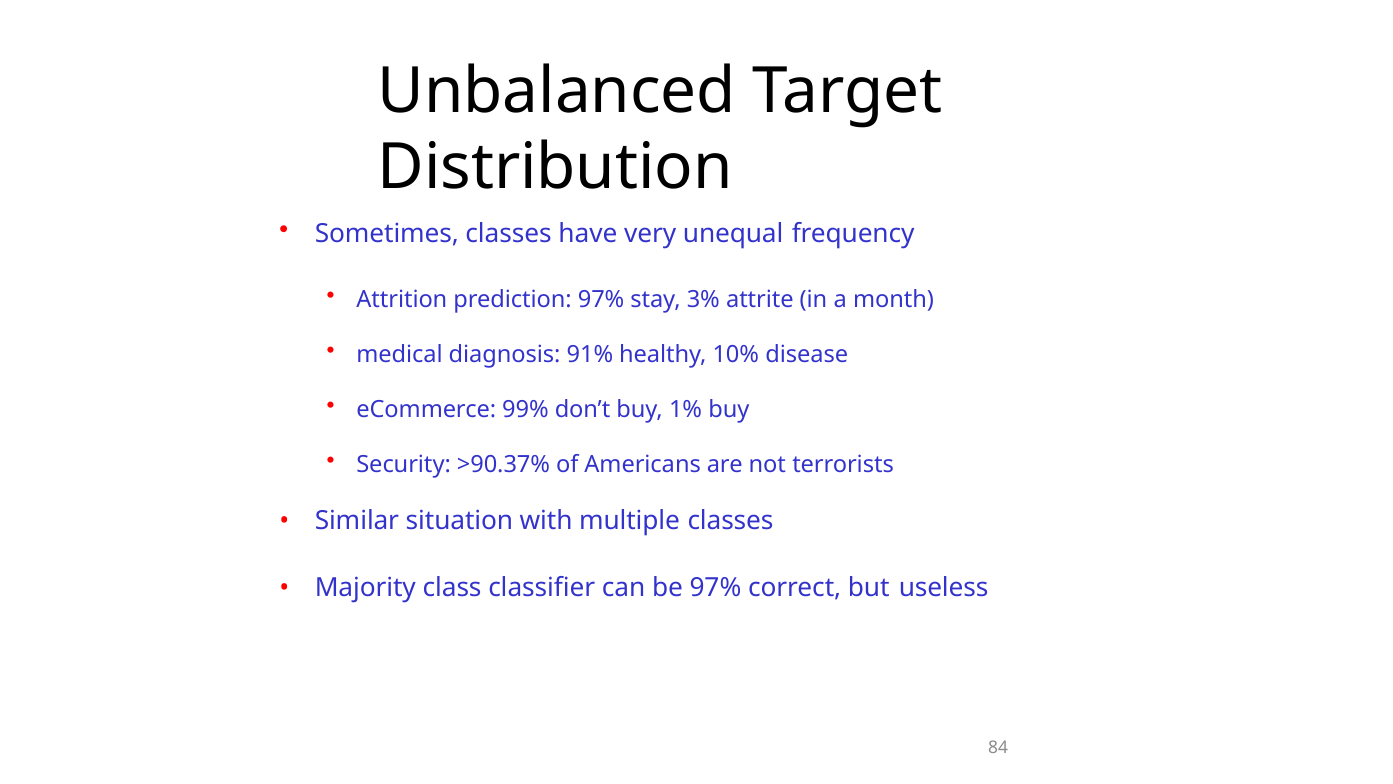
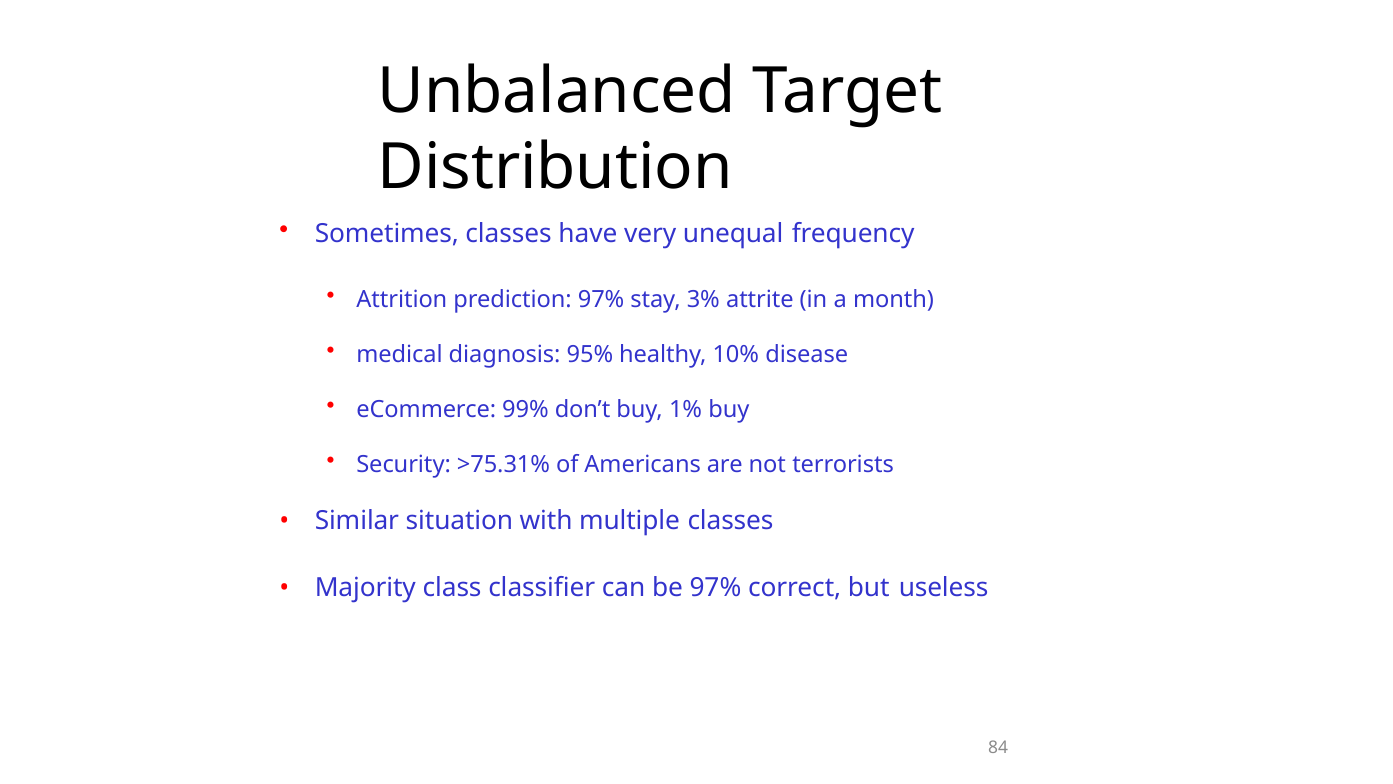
91%: 91% -> 95% (590, 354)
>90.37%: >90.37% -> >75.31% (503, 464)
